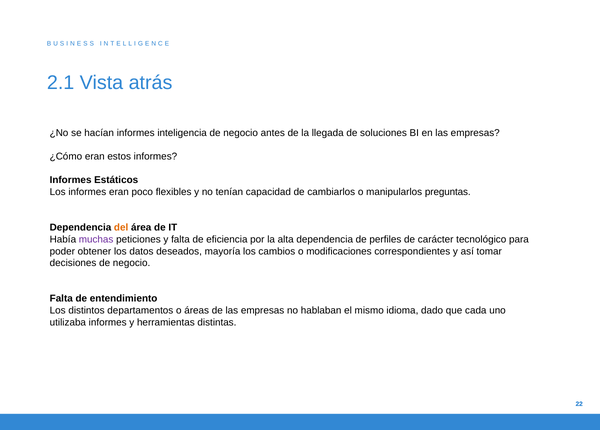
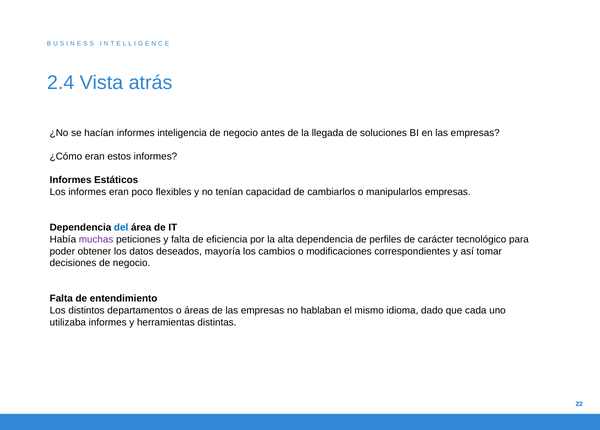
2.1: 2.1 -> 2.4 (61, 83)
manipularlos preguntas: preguntas -> empresas (448, 192)
del colour: orange -> blue (121, 228)
